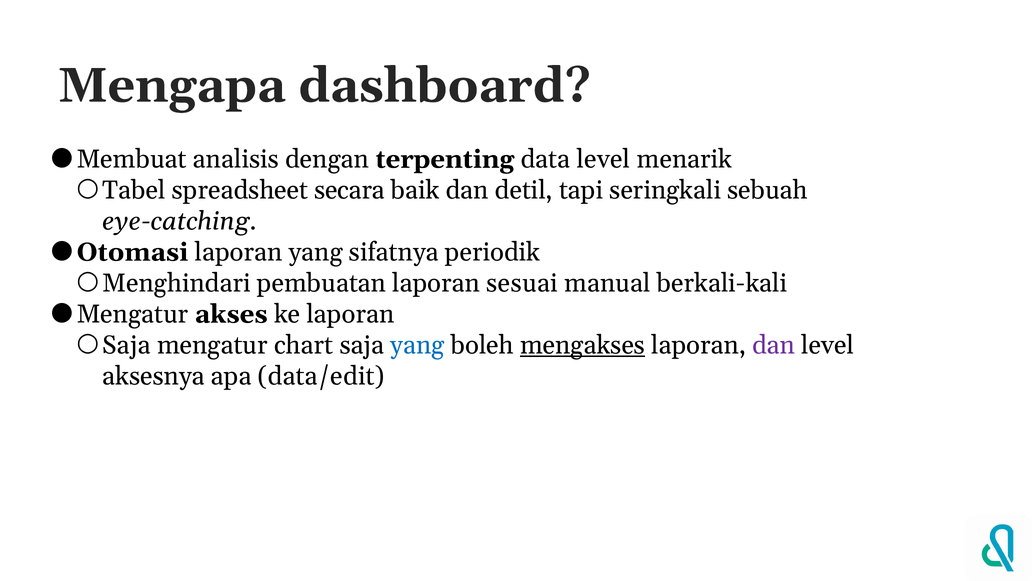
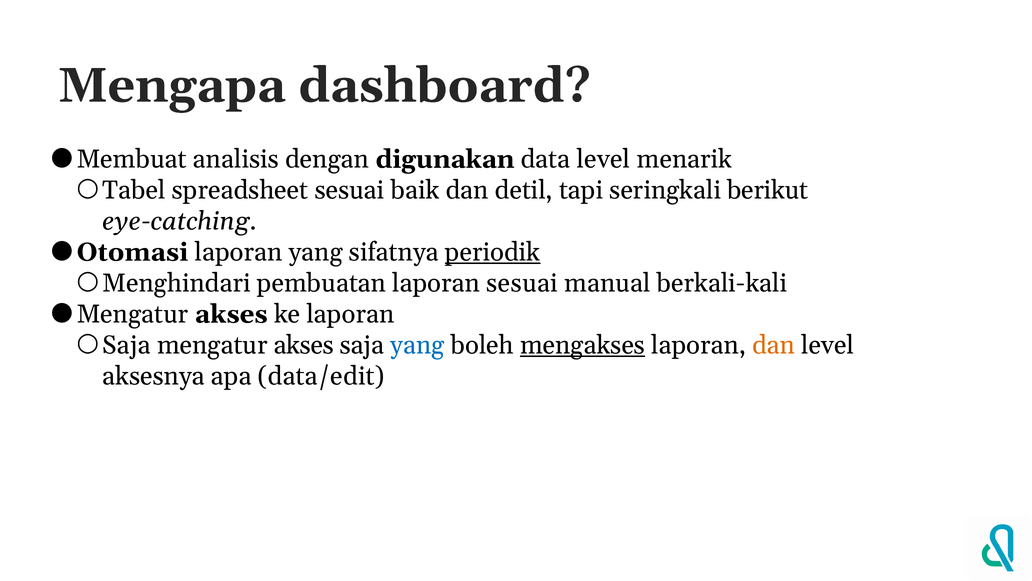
terpenting: terpenting -> digunakan (445, 159)
spreadsheet secara: secara -> sesuai (349, 190)
sebuah: sebuah -> berikut (768, 190)
periodik underline: none -> present (493, 252)
chart: chart -> akses (304, 345)
dan colour: purple -> orange (774, 345)
